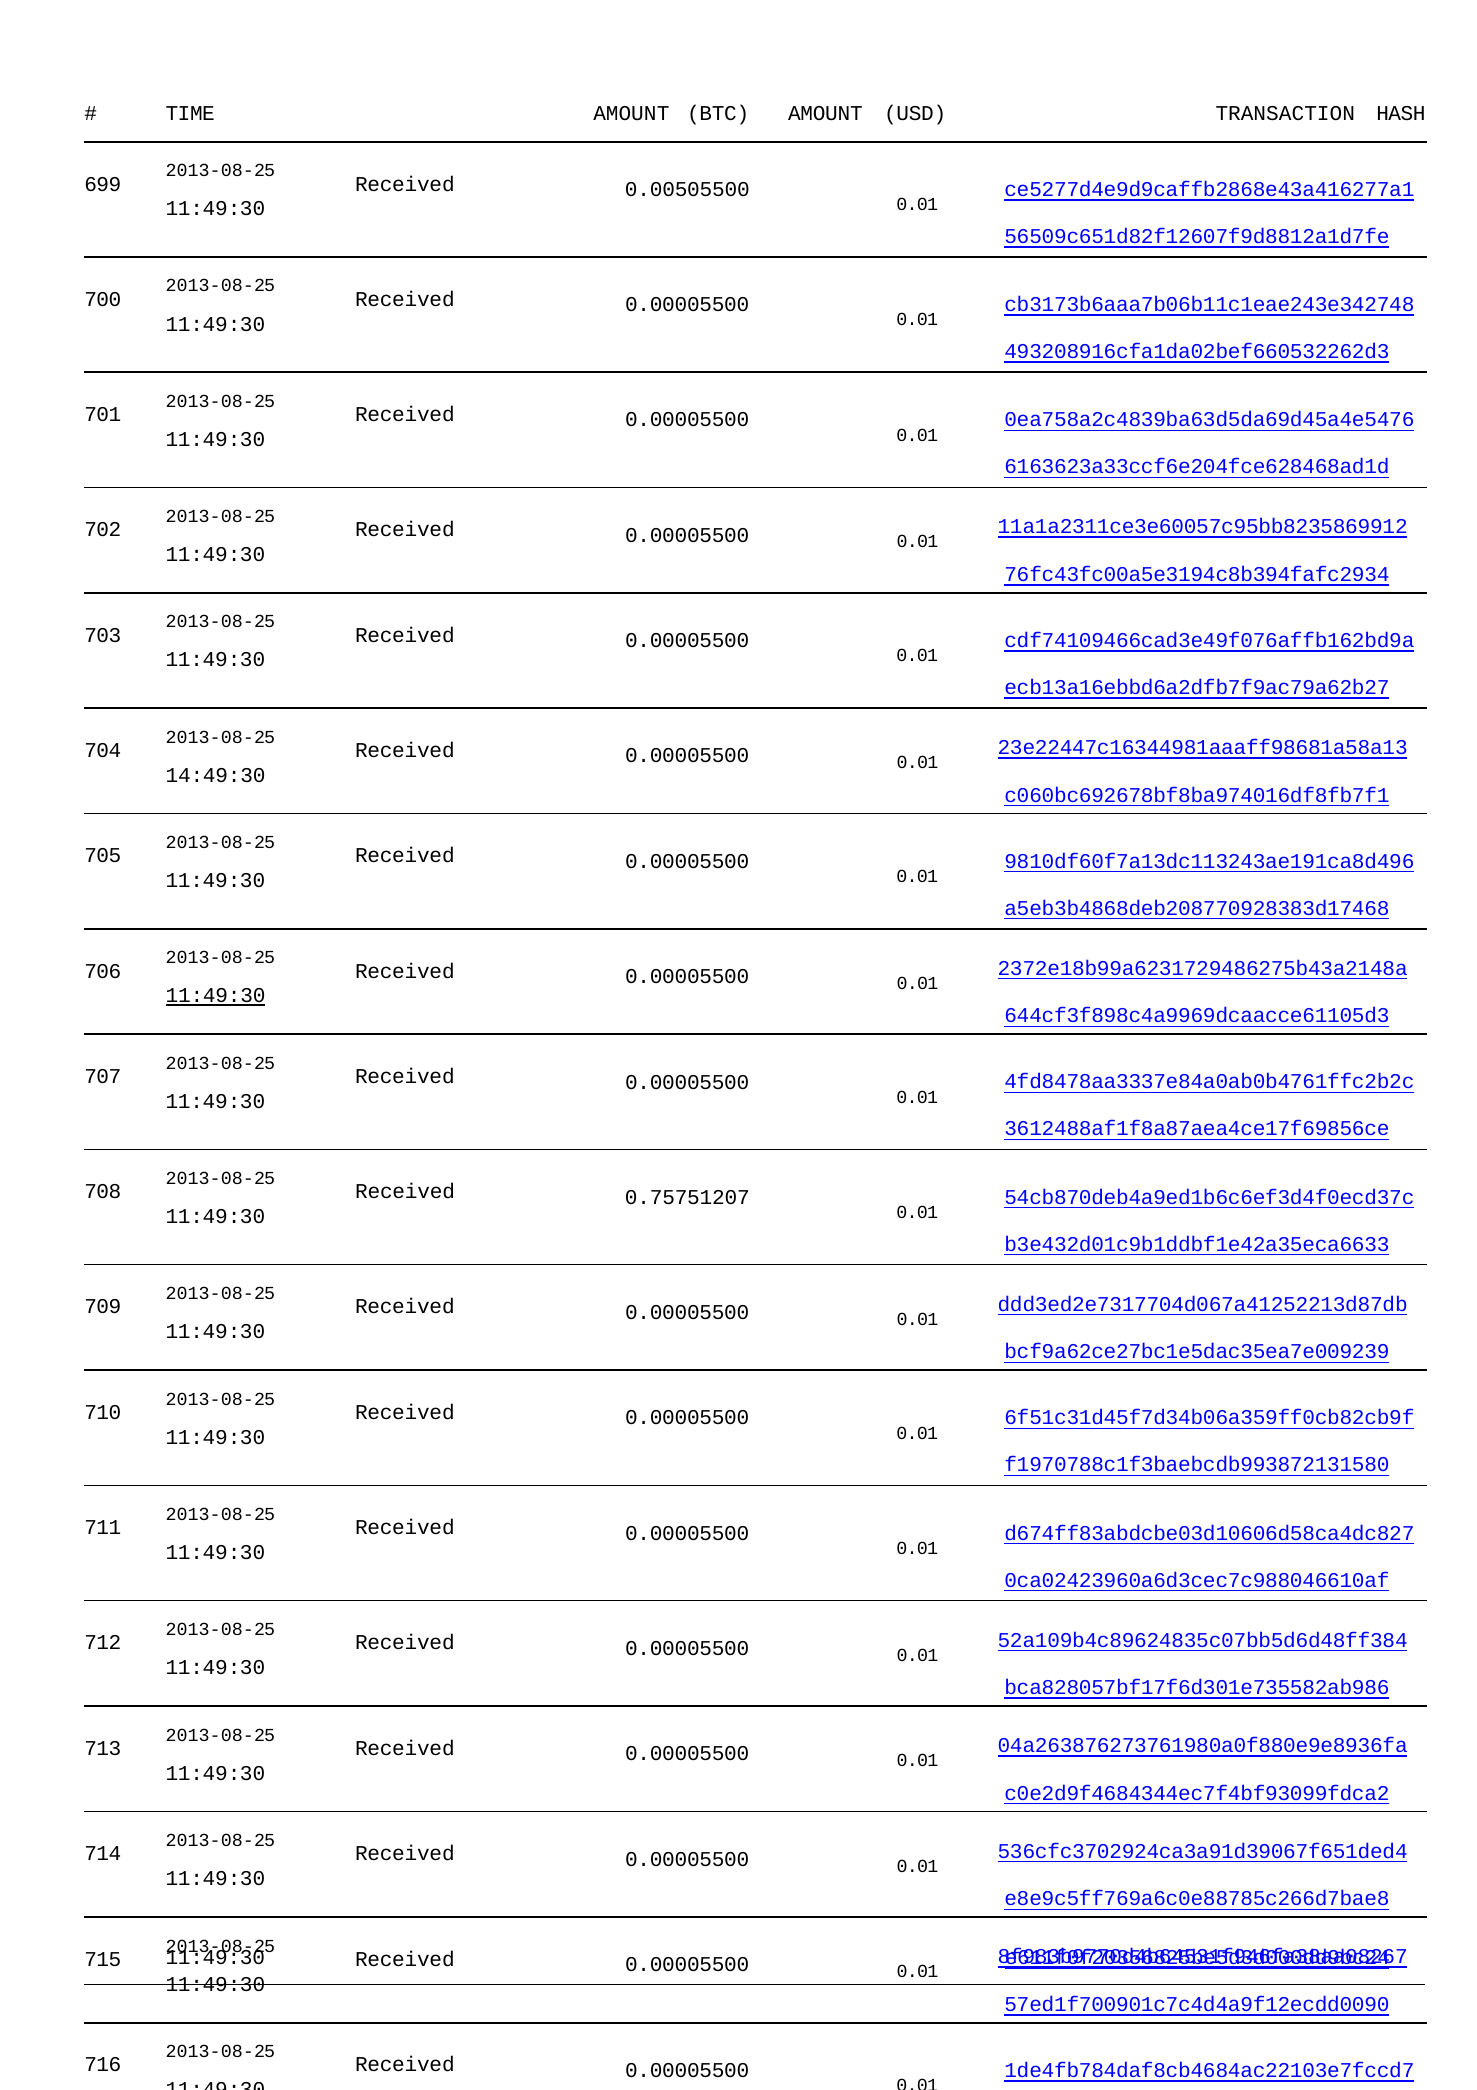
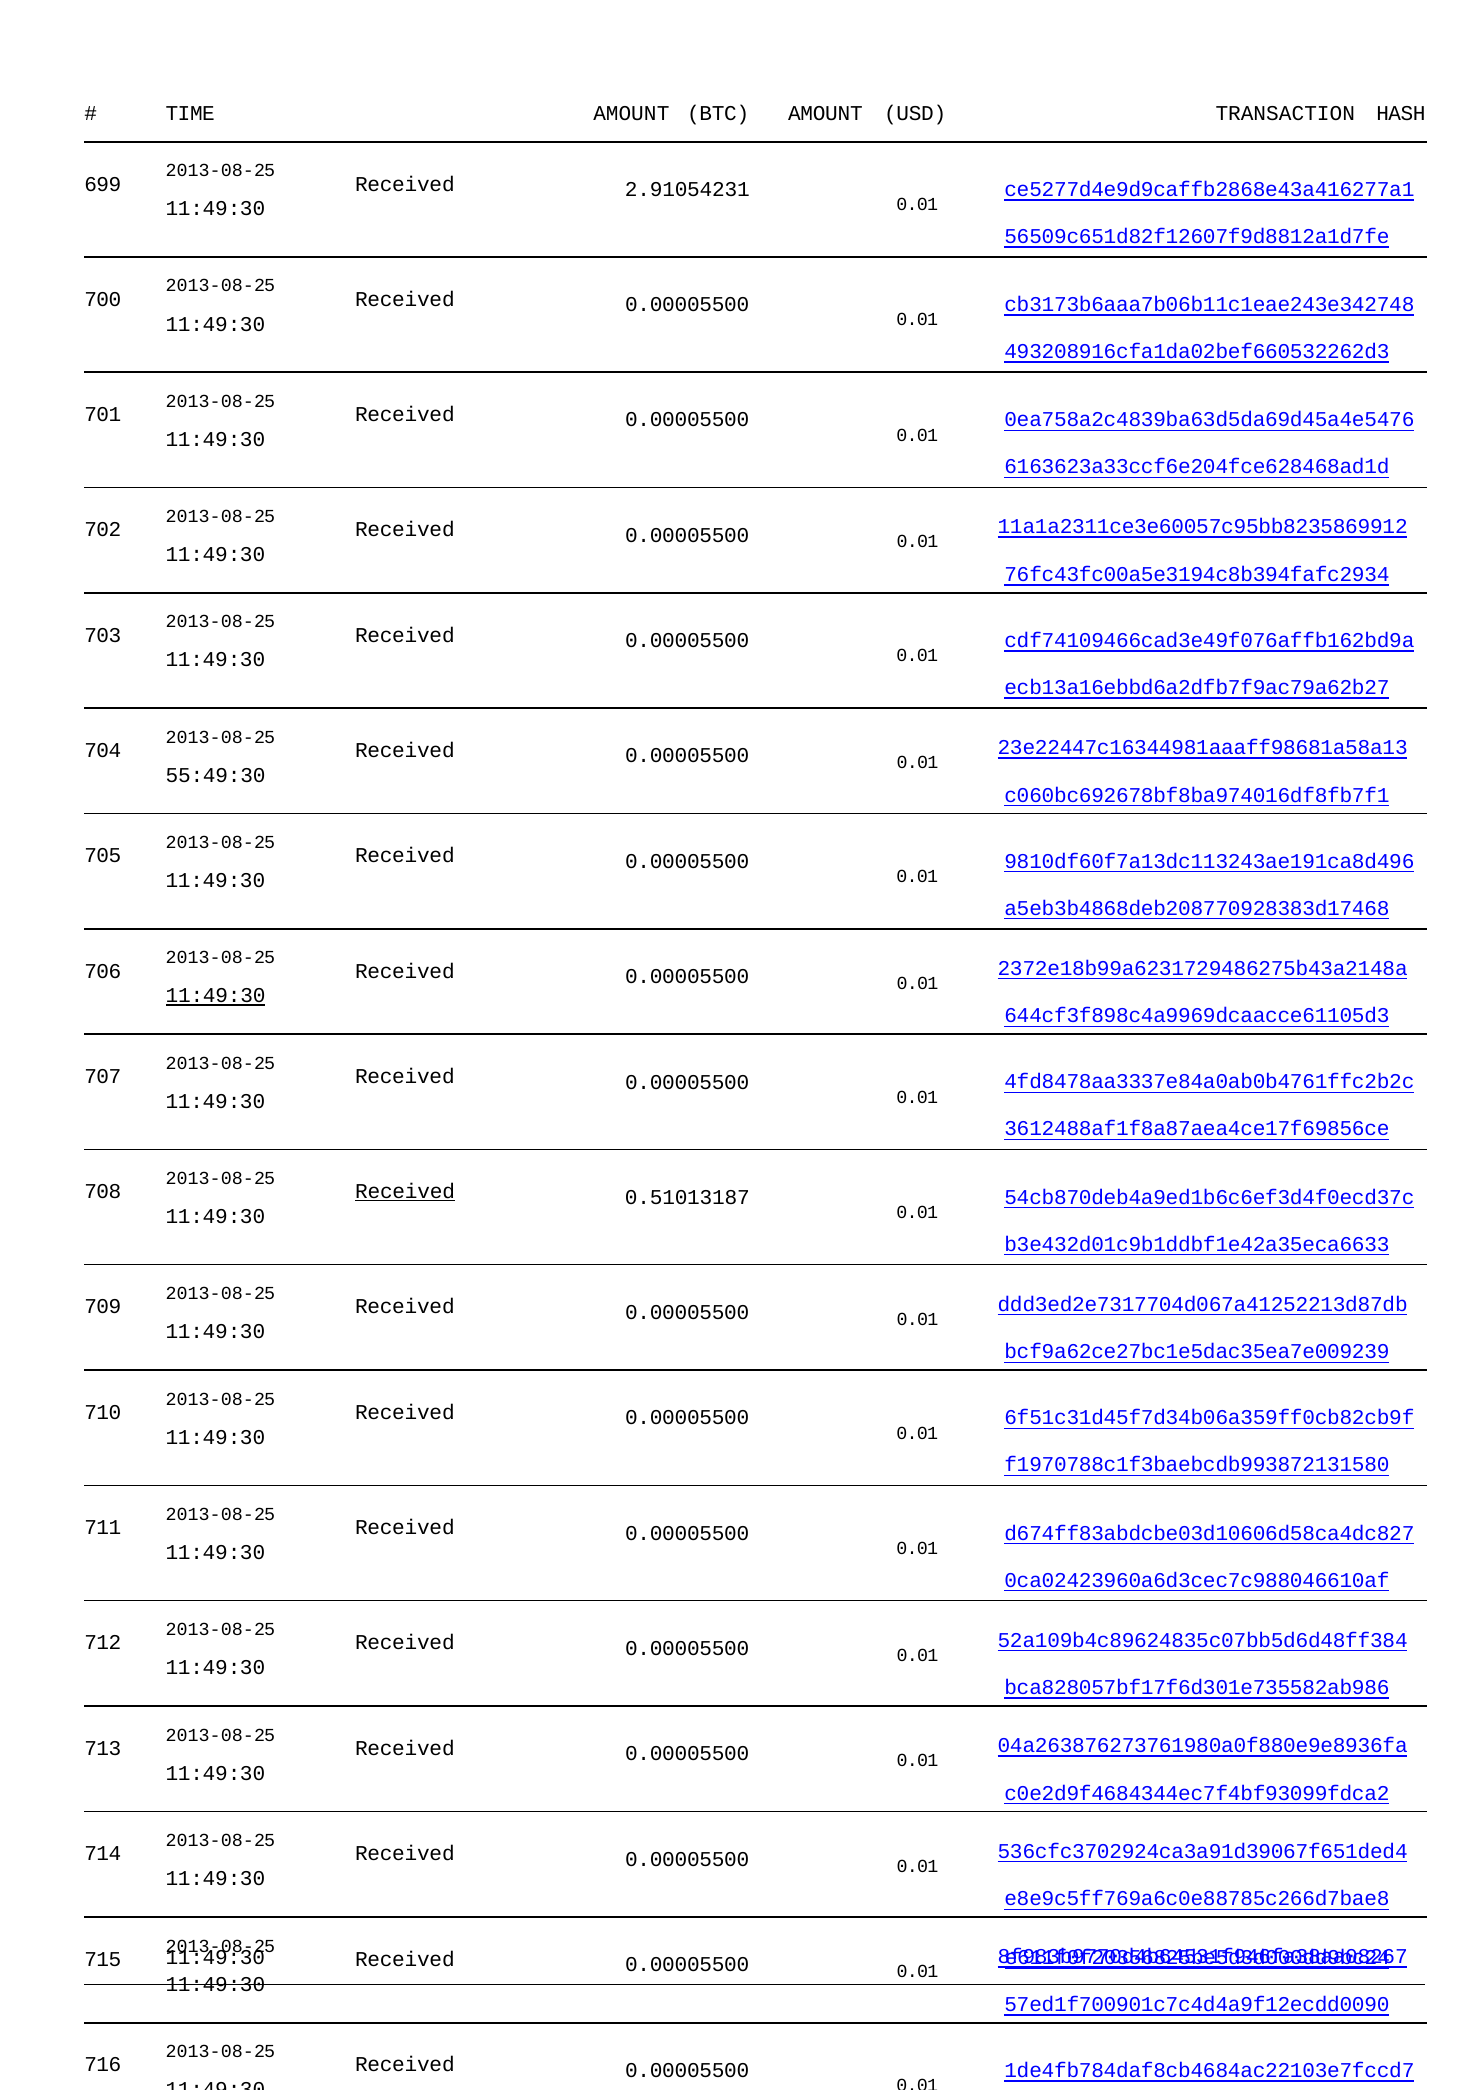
0.00505500: 0.00505500 -> 2.91054231 (687, 190)
14:49:30: 14:49:30 -> 55:49:30 (216, 775)
Received underline: none -> present (405, 1192)
0.75751207: 0.75751207 -> 0.51013187 (687, 1197)
